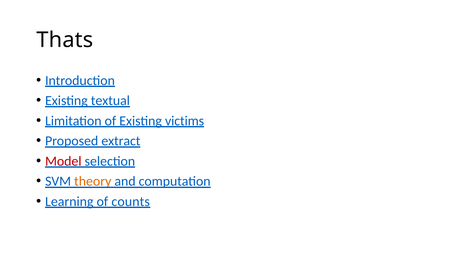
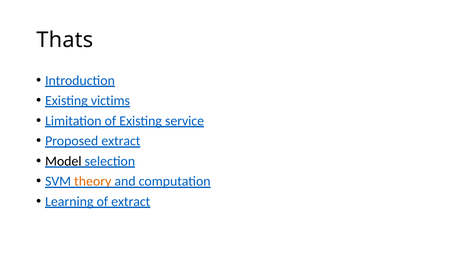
textual: textual -> victims (110, 101)
victims: victims -> service (185, 121)
Model colour: red -> black (63, 161)
of counts: counts -> extract (131, 202)
